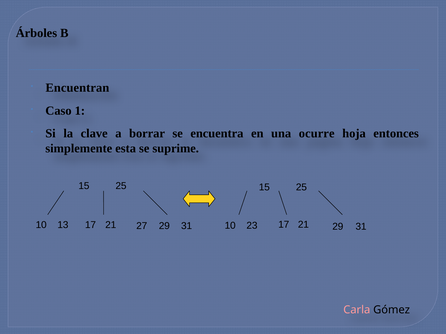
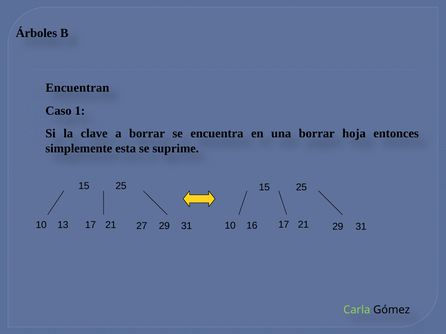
una ocurre: ocurre -> borrar (317, 134)
23: 23 -> 16 (252, 226)
Carla colour: pink -> light green (357, 310)
